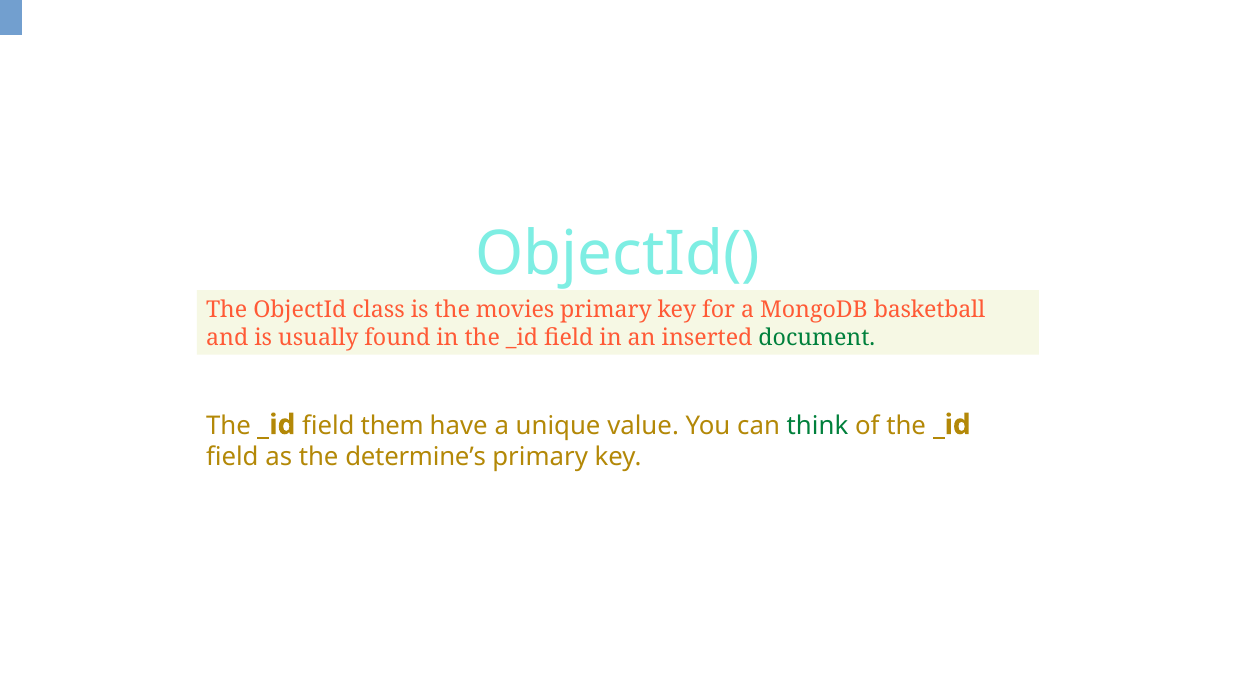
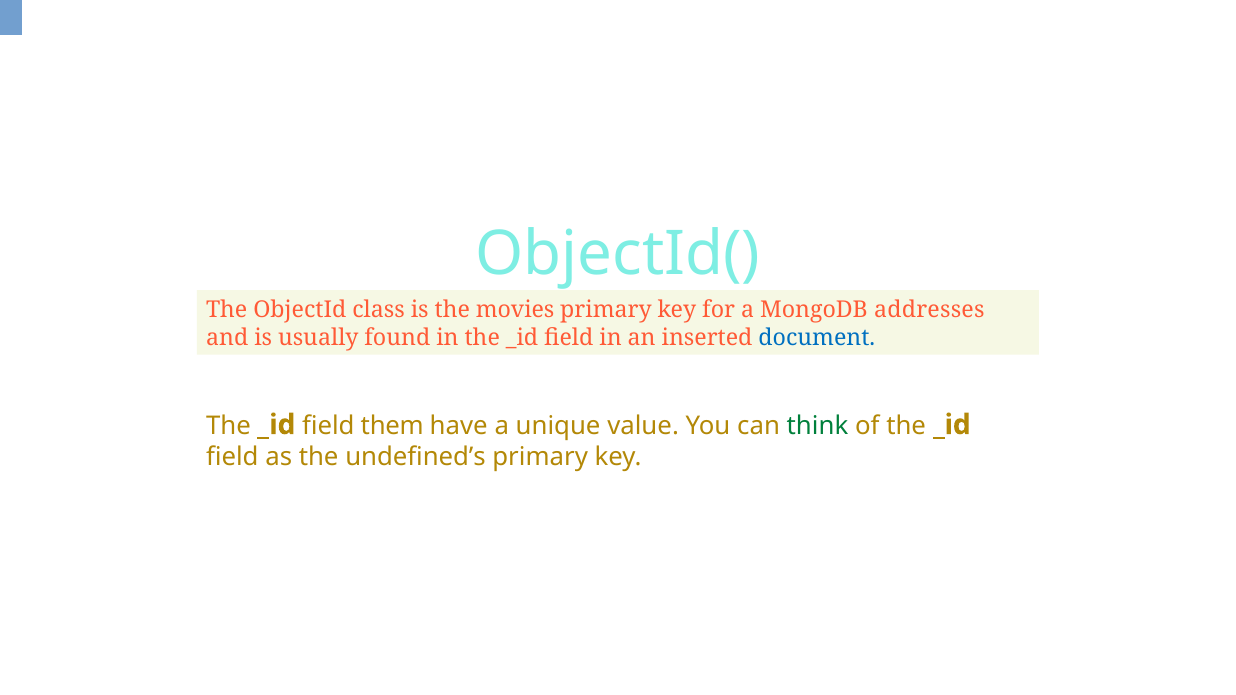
basketball: basketball -> addresses (929, 310)
document colour: green -> blue (817, 338)
determine’s: determine’s -> undefined’s (416, 457)
